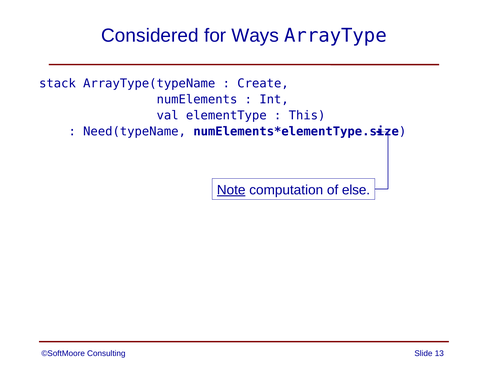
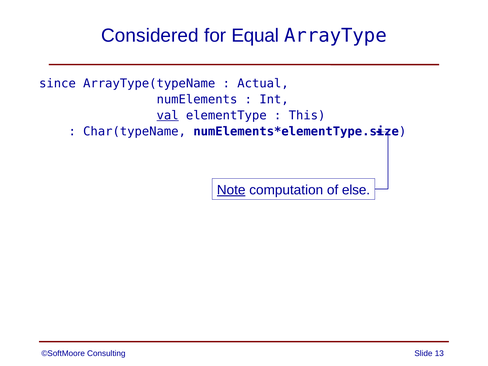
Ways: Ways -> Equal (255, 36)
stack: stack -> since (58, 83)
Create: Create -> Actual (263, 83)
val underline: none -> present (168, 115)
Need(typeName: Need(typeName -> Char(typeName (135, 131)
